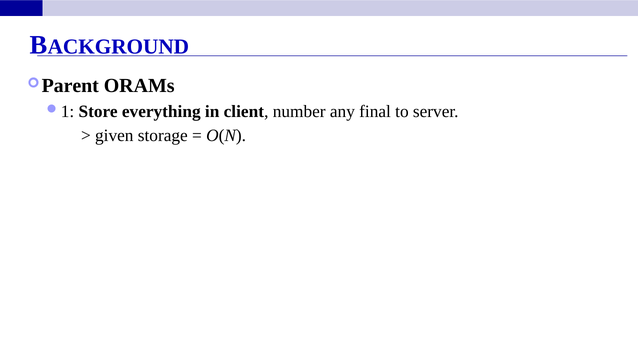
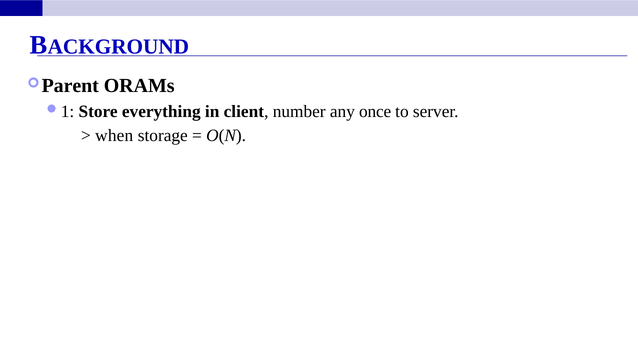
final: final -> once (375, 111)
given: given -> when (114, 136)
